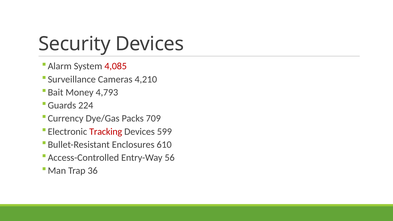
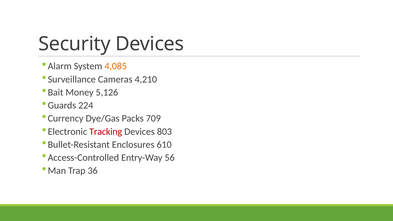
4,085 colour: red -> orange (116, 66)
4,793: 4,793 -> 5,126 (107, 92)
599: 599 -> 803 (164, 132)
